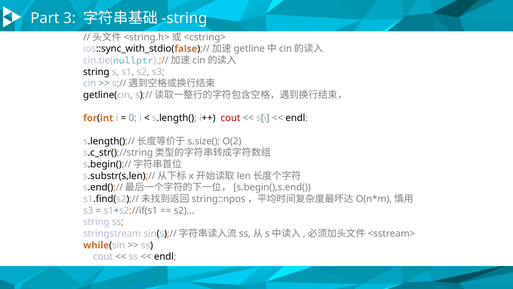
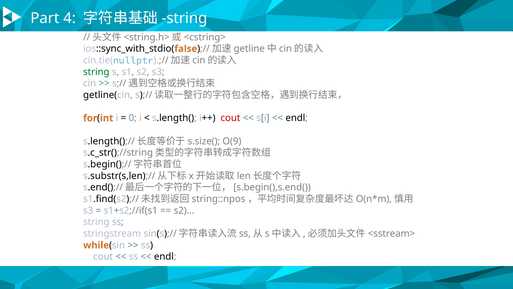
3: 3 -> 4 (69, 18)
string colour: black -> green (96, 72)
O(2: O(2 -> O(9 (232, 141)
